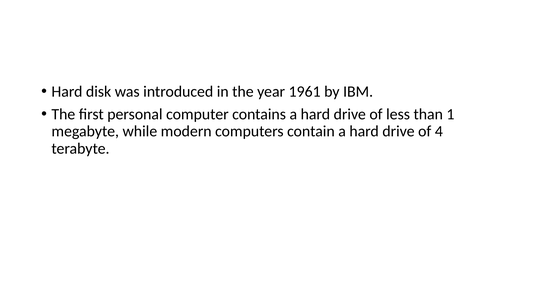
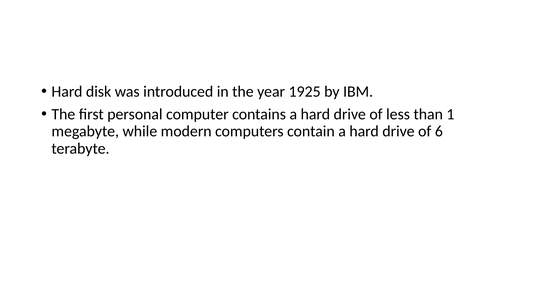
1961: 1961 -> 1925 (305, 92)
4: 4 -> 6 (439, 131)
